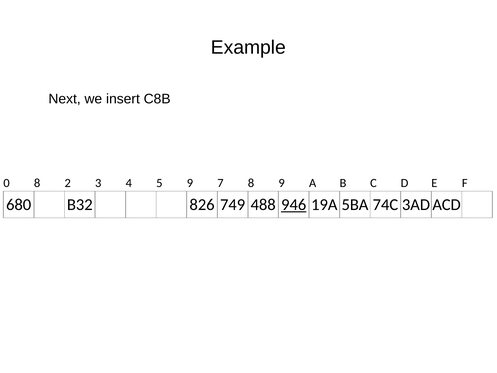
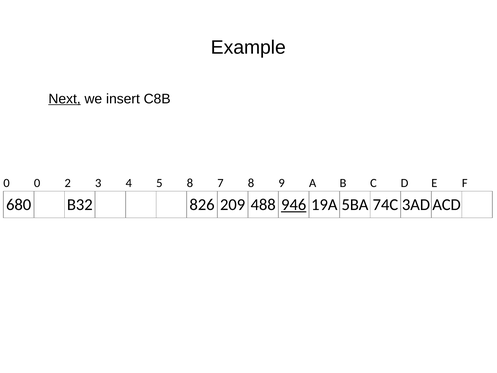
Next underline: none -> present (65, 99)
0 8: 8 -> 0 (37, 183)
5 9: 9 -> 8 (190, 183)
749: 749 -> 209 (233, 204)
